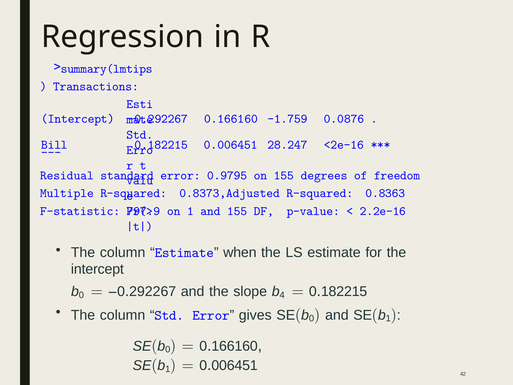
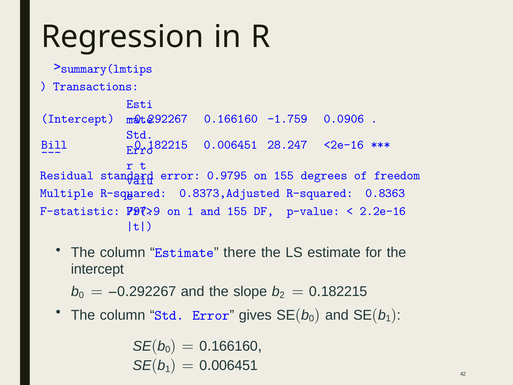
0.0876: 0.0876 -> 0.0906 (344, 119)
when: when -> there (240, 252)
4: 4 -> 2 (282, 295)
